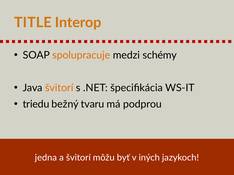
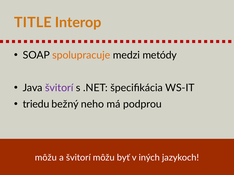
schémy: schémy -> metódy (160, 55)
švitorí colour: orange -> purple (59, 88)
tvaru: tvaru -> neho (92, 104)
jedna: jedna -> môžu (46, 158)
